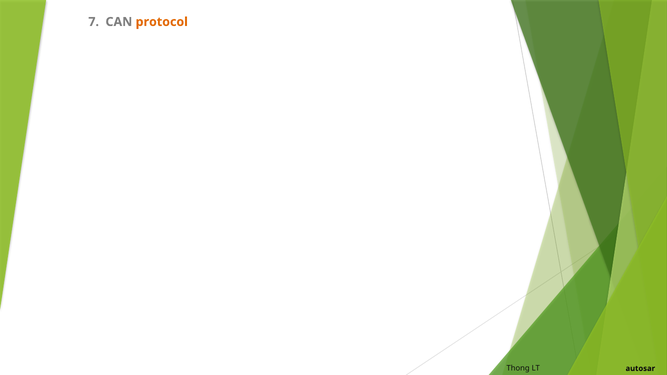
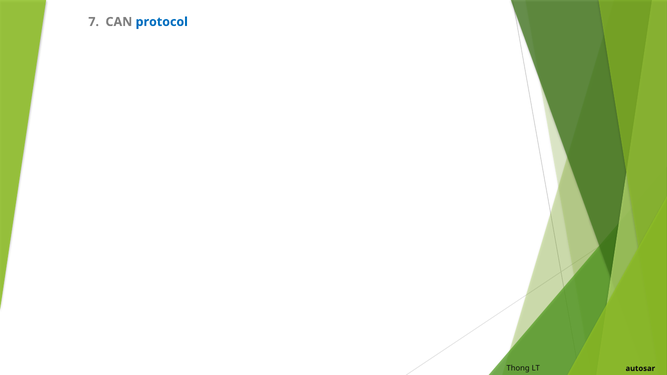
protocol colour: orange -> blue (162, 22)
